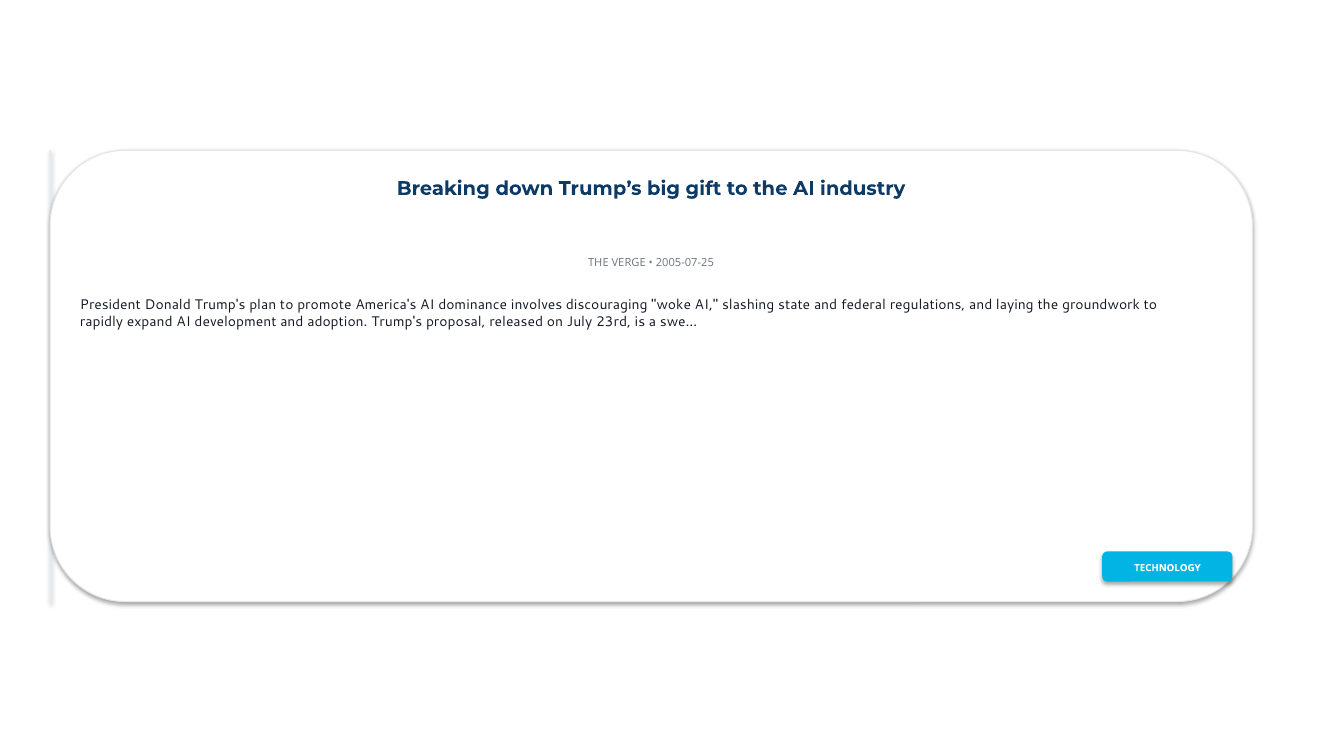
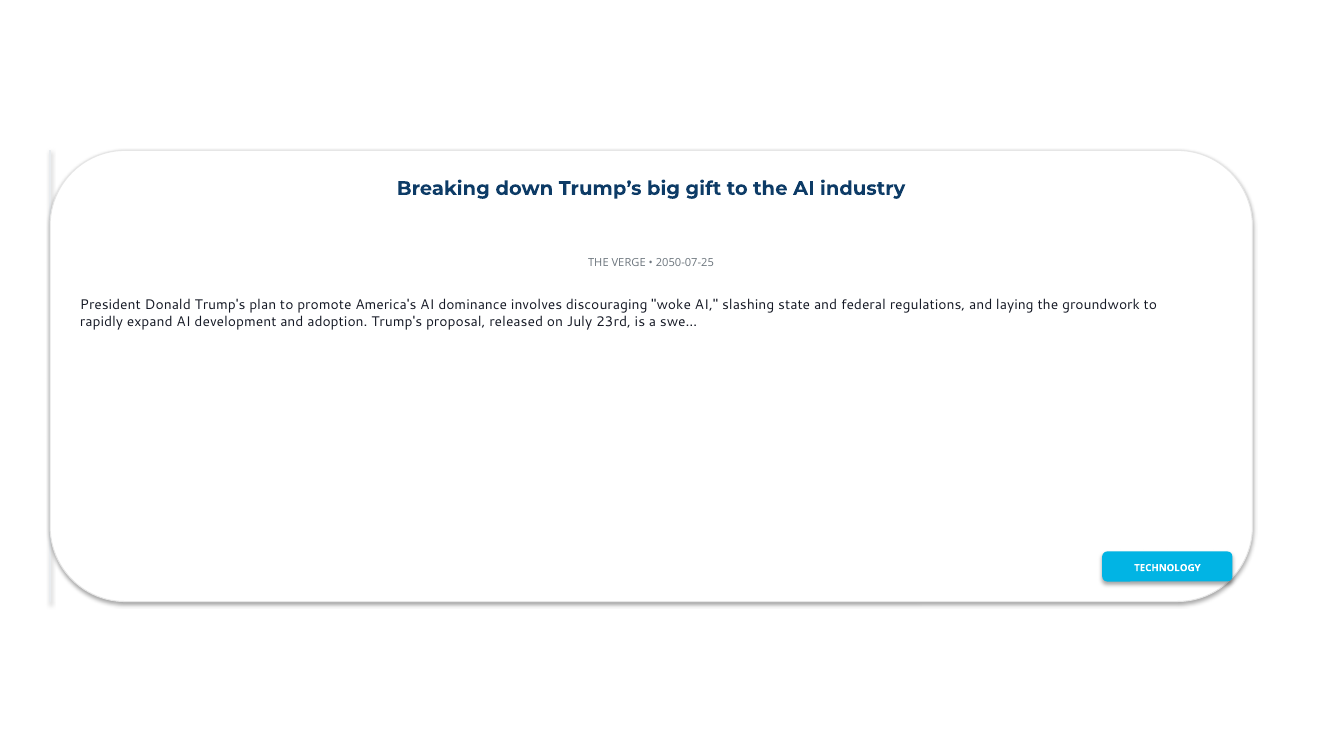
2005-07-25: 2005-07-25 -> 2050-07-25 (685, 263)
